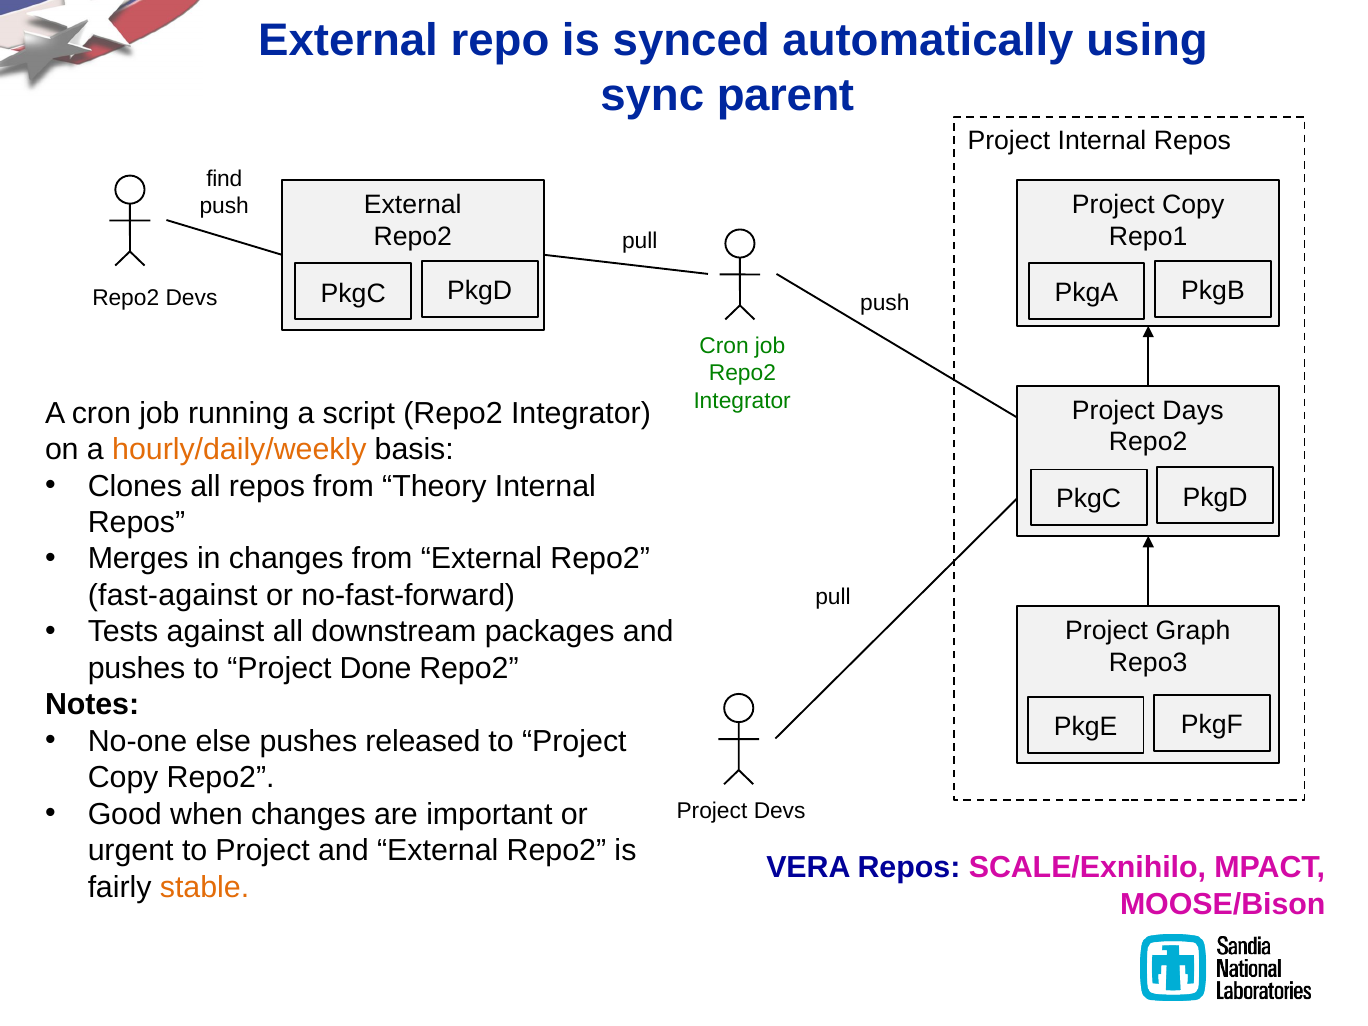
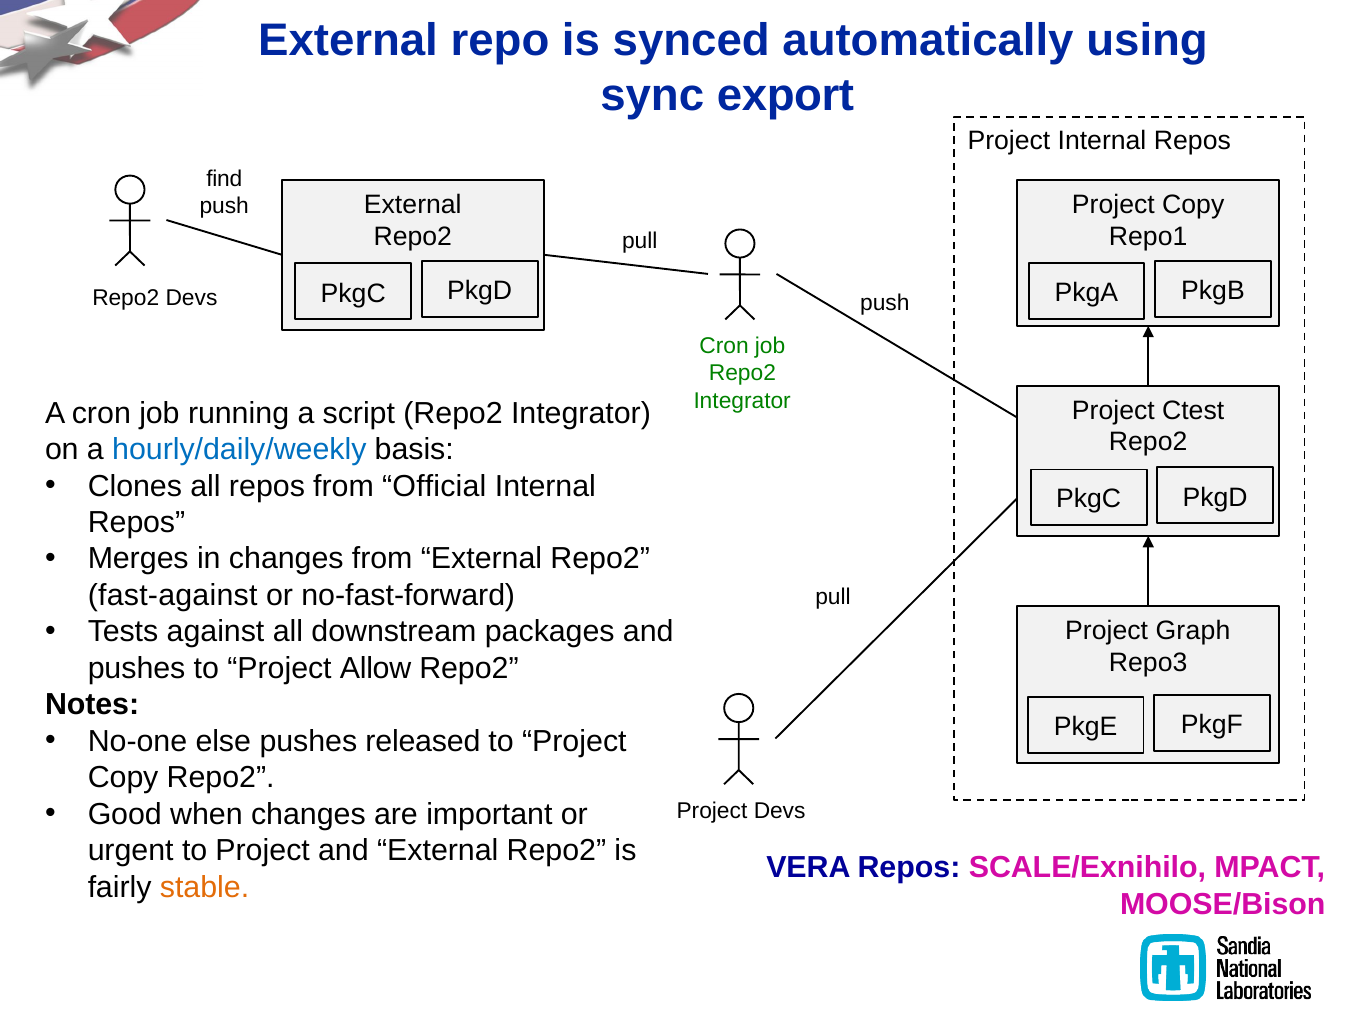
parent: parent -> export (785, 96)
Days: Days -> Ctest (1193, 410)
hourly/daily/weekly colour: orange -> blue (239, 450)
Theory: Theory -> Official (434, 486)
Done: Done -> Allow (376, 668)
